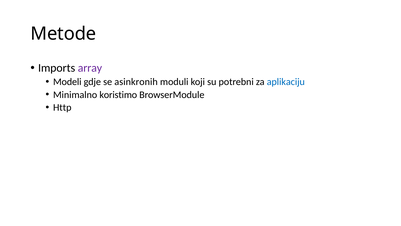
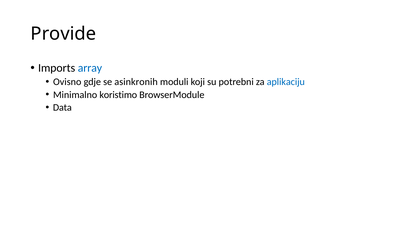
Metode: Metode -> Provide (63, 34)
array colour: purple -> blue (90, 68)
Modeli: Modeli -> Ovisno (67, 82)
Http: Http -> Data (62, 107)
